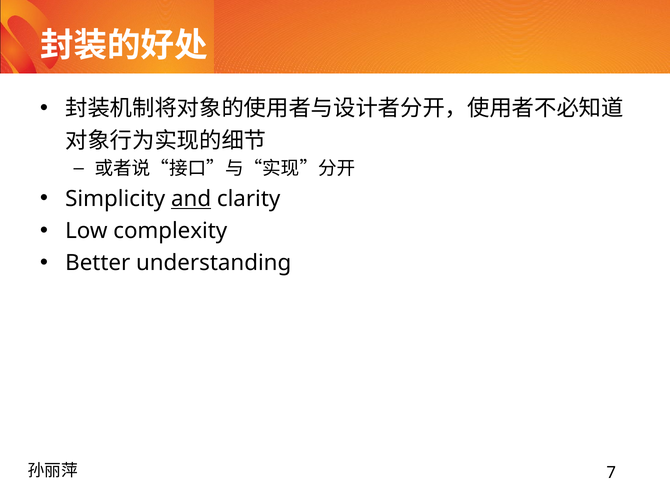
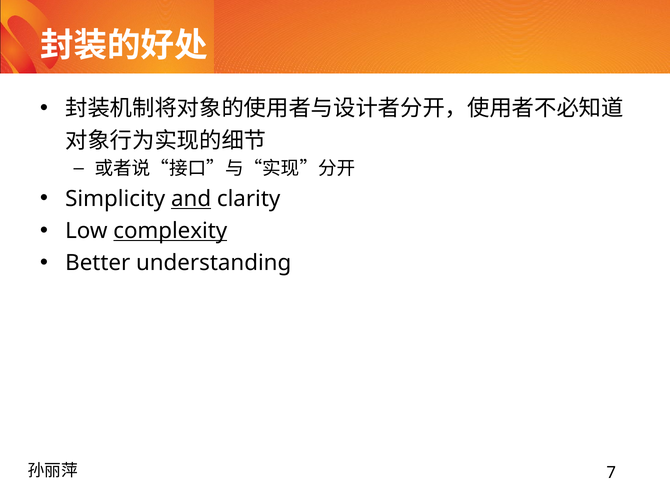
complexity underline: none -> present (170, 231)
